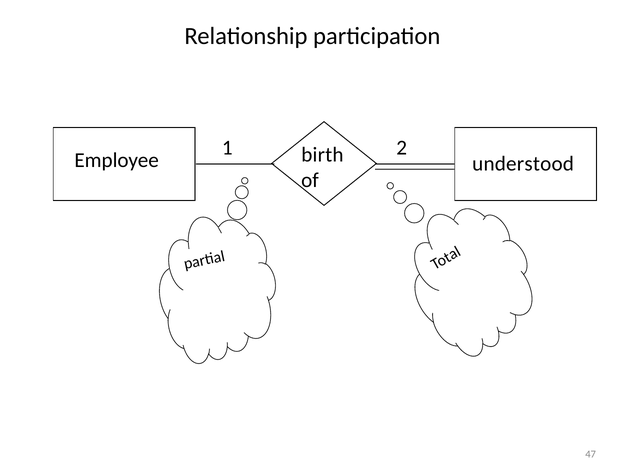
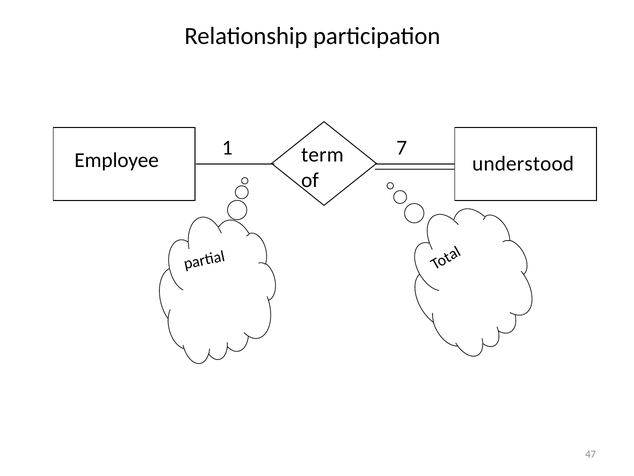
2: 2 -> 7 (402, 148)
birth: birth -> term (322, 155)
